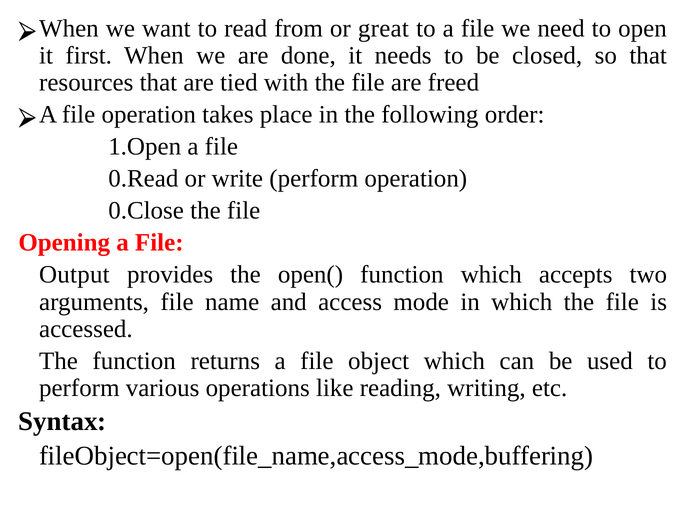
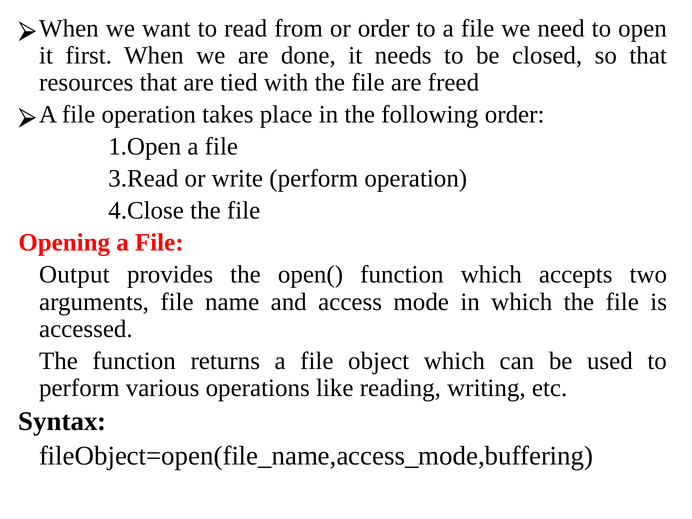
or great: great -> order (384, 28)
0.Read: 0.Read -> 3.Read (143, 179)
0.Close: 0.Close -> 4.Close (146, 211)
